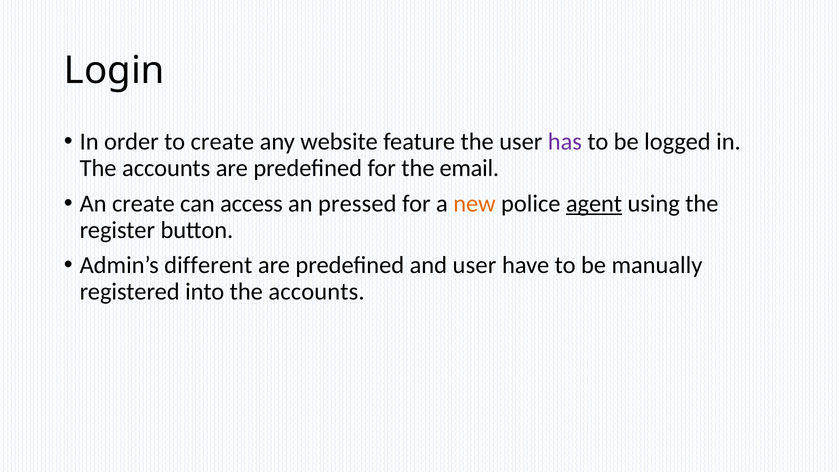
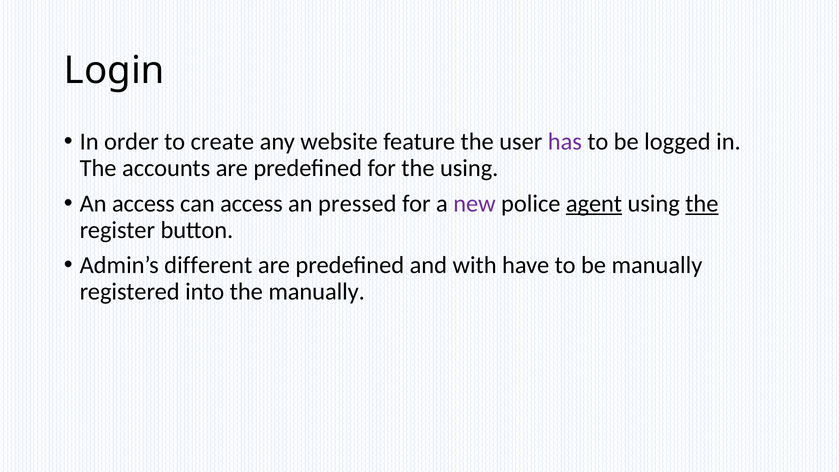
the email: email -> using (469, 168)
An create: create -> access (143, 203)
new colour: orange -> purple (475, 203)
the underline: none -> present (702, 203)
and user: user -> with (475, 265)
into the accounts: accounts -> manually (317, 292)
